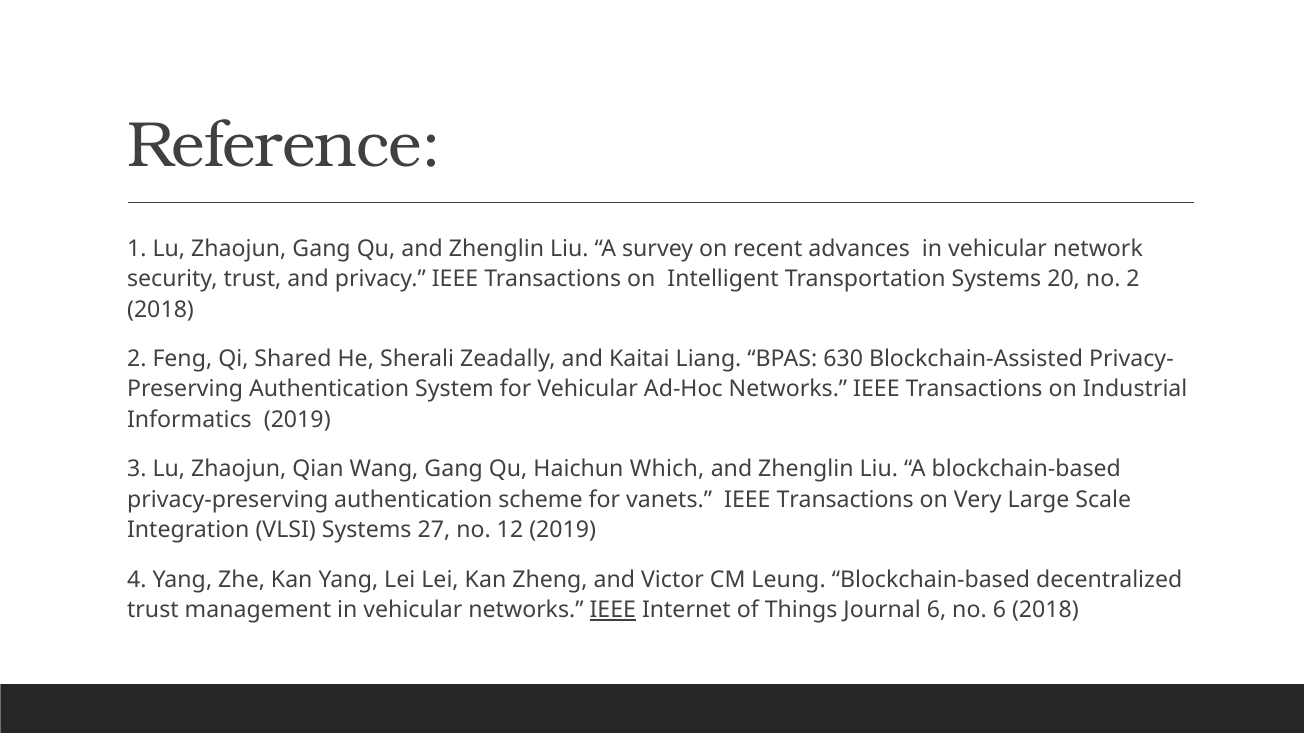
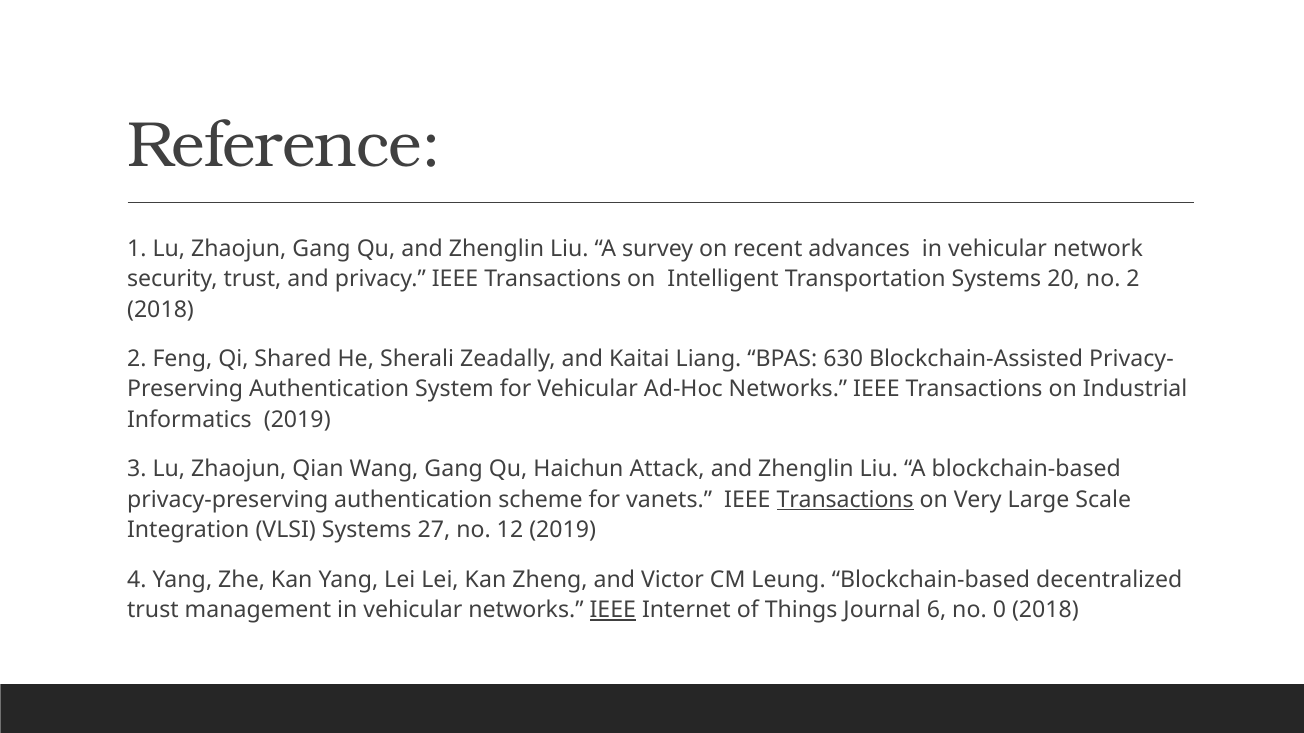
Which: Which -> Attack (667, 470)
Transactions underline: none -> present (845, 500)
no 6: 6 -> 0 (999, 611)
